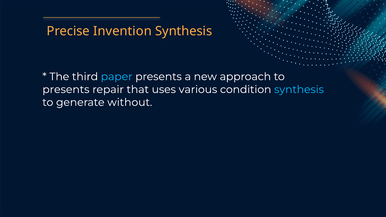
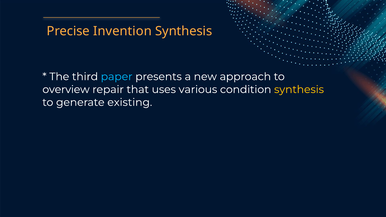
presents: presents -> overview (66, 90)
synthesis colour: light blue -> yellow (299, 90)
without: without -> existing (130, 102)
